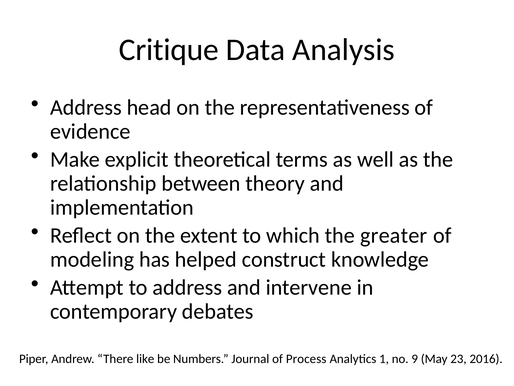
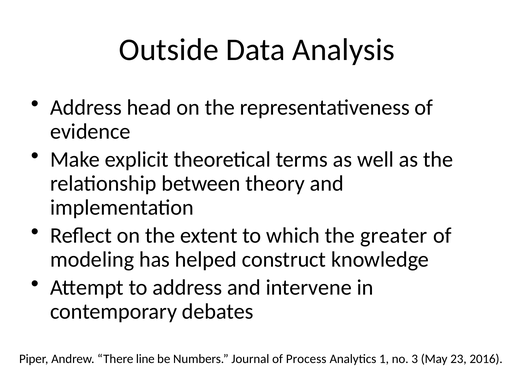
Critique: Critique -> Outside (169, 50)
like: like -> line (145, 358)
9: 9 -> 3 (415, 358)
